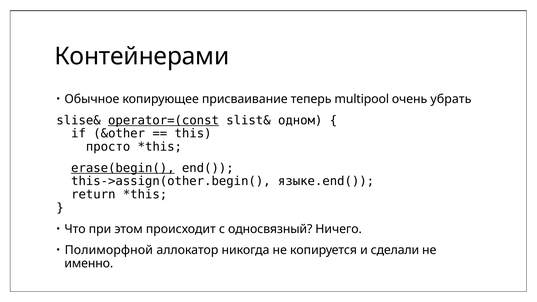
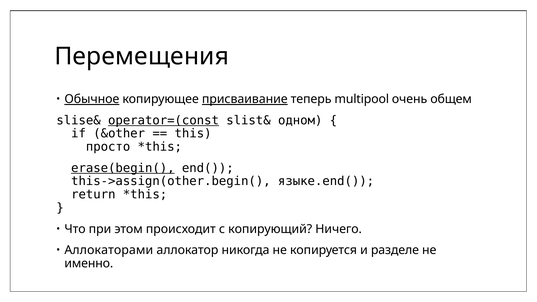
Контейнерами: Контейнерами -> Перемещения (142, 57)
Обычное underline: none -> present (92, 99)
присваивание underline: none -> present (245, 99)
убрать: убрать -> общем (451, 99)
односвязный: односвязный -> копирующий (270, 229)
Полиморфной: Полиморфной -> Аллокаторами (109, 250)
сделали: сделали -> разделе (395, 250)
